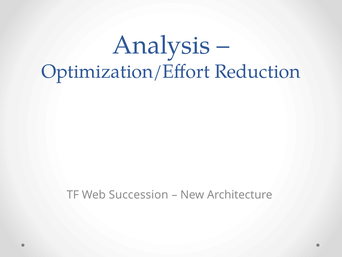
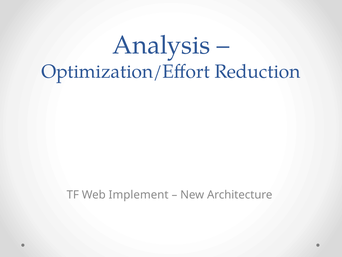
Succession: Succession -> Implement (139, 195)
